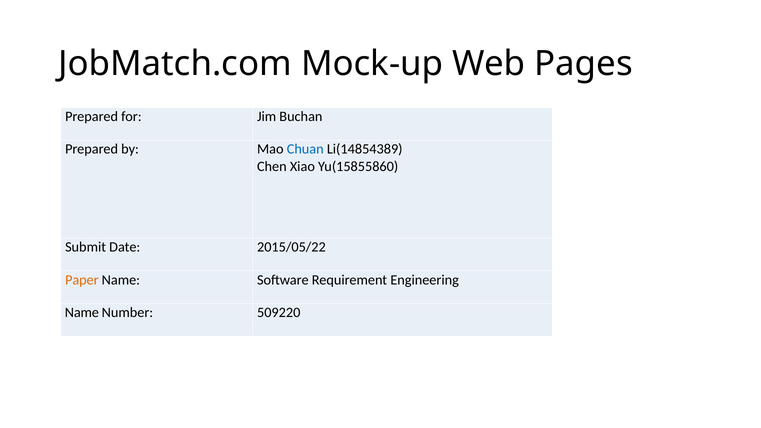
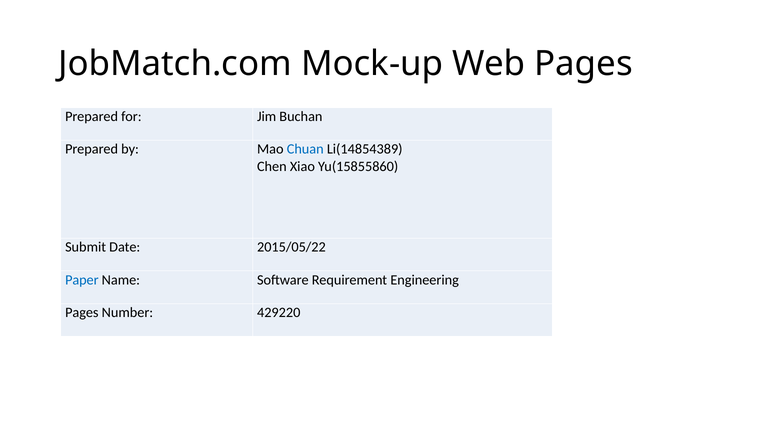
Paper colour: orange -> blue (82, 280)
Name: Name -> Pages (82, 313)
509220: 509220 -> 429220 (279, 313)
